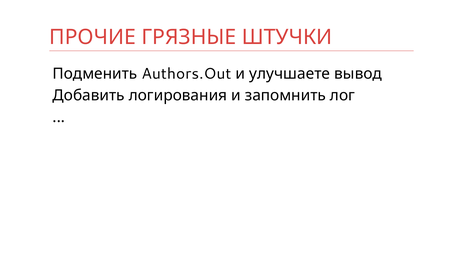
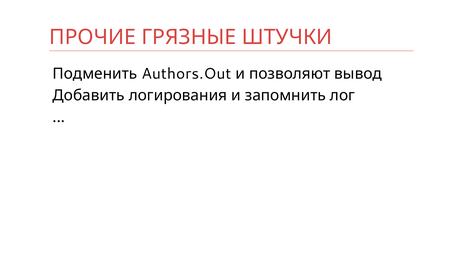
улучшаете: улучшаете -> позволяют (290, 74)
